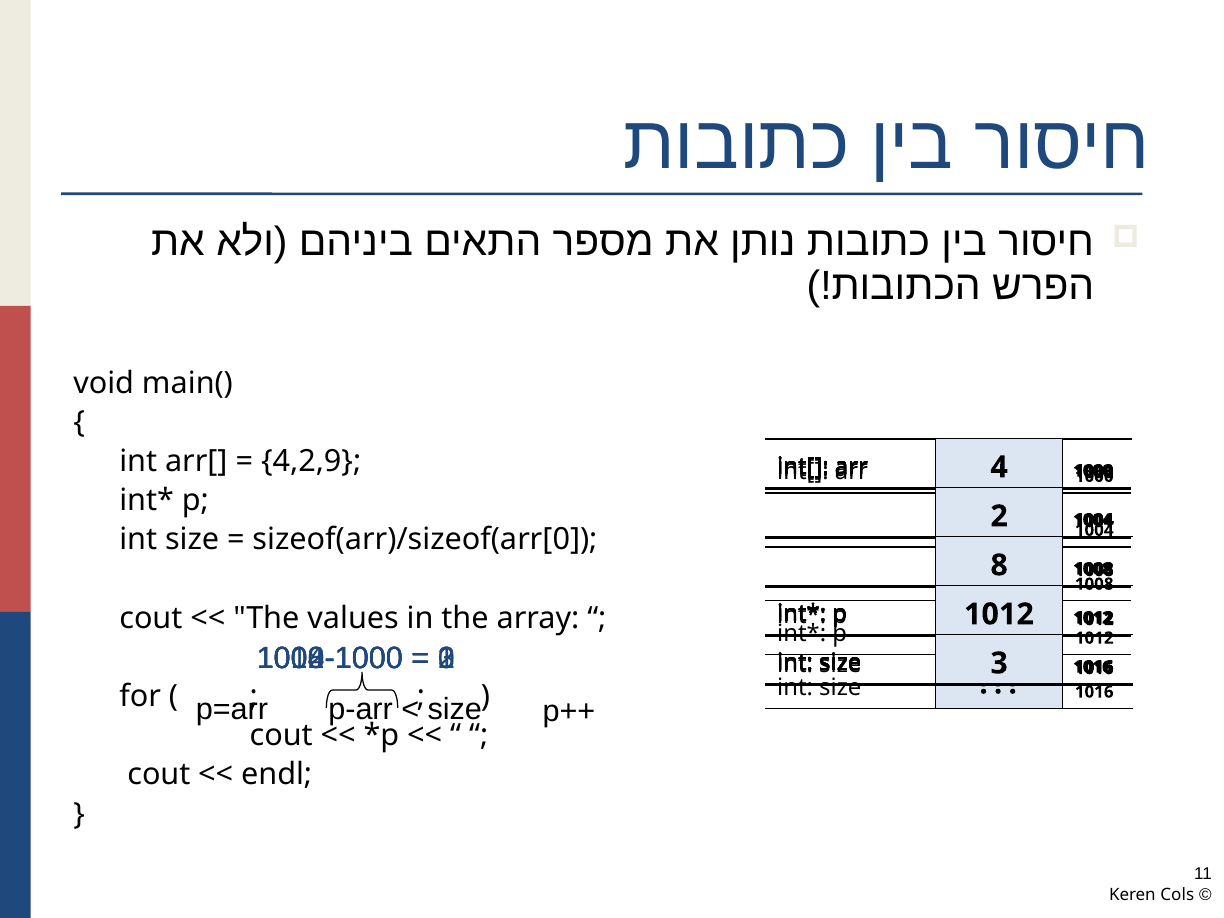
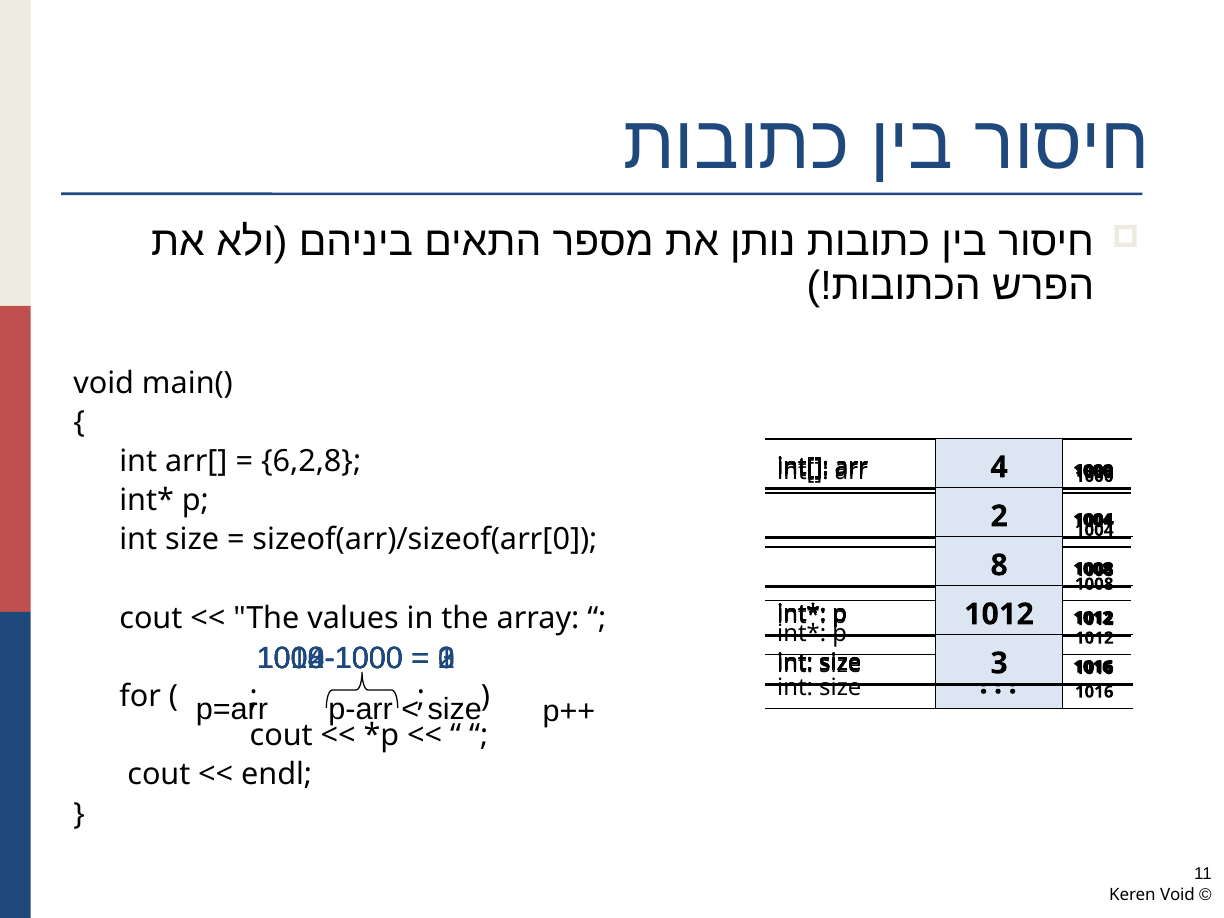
4,2,9: 4,2,9 -> 6,2,8 (311, 461)
Keren Cols: Cols -> Void (1177, 895)
